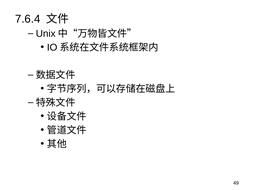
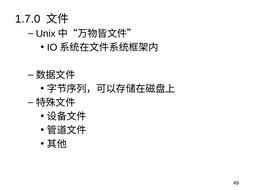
7.6.4: 7.6.4 -> 1.7.0 (28, 19)
